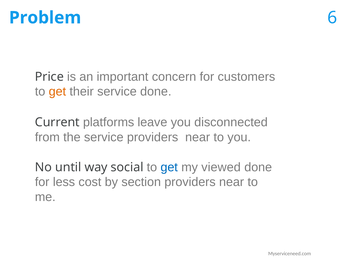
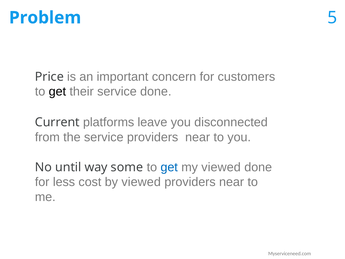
6: 6 -> 5 (332, 18)
get colour: orange -> black (57, 92)
social: social -> some (127, 167)
by section: section -> viewed (141, 182)
